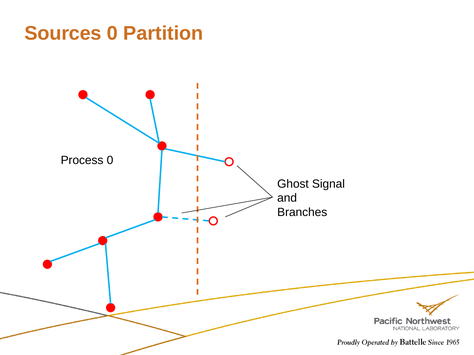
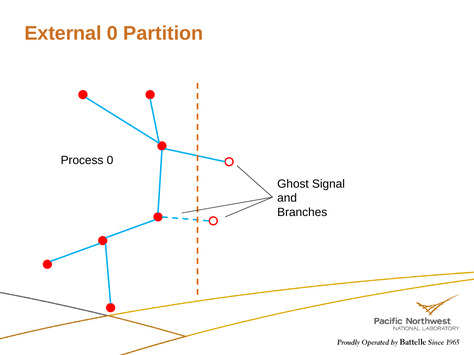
Sources: Sources -> External (63, 33)
